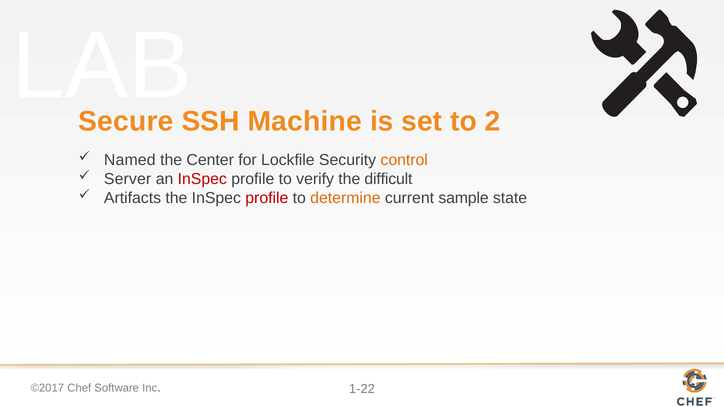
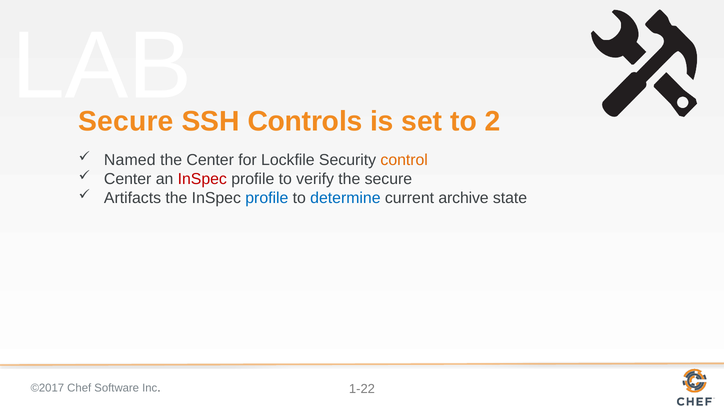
Machine: Machine -> Controls (305, 121)
Server: Server -> Center (128, 179)
the difficult: difficult -> secure (388, 179)
profile colour: red -> blue (267, 198)
determine colour: orange -> blue (345, 198)
sample: sample -> archive (464, 198)
